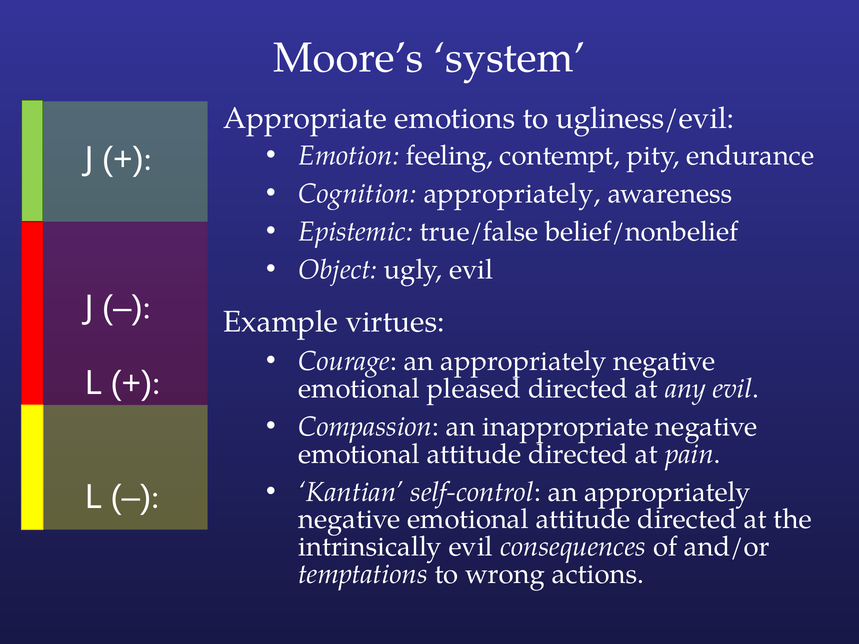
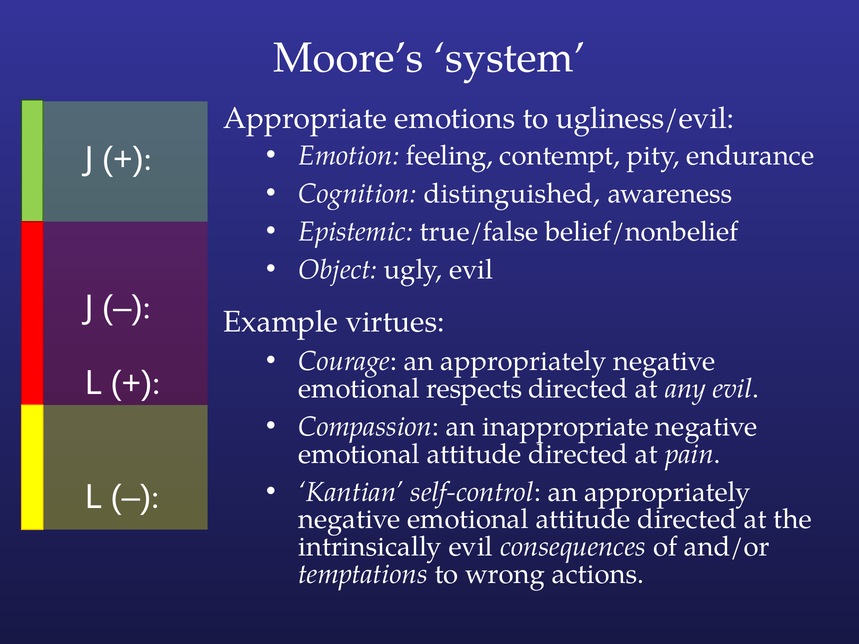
Cognition appropriately: appropriately -> distinguished (512, 194)
pleased: pleased -> respects (474, 389)
